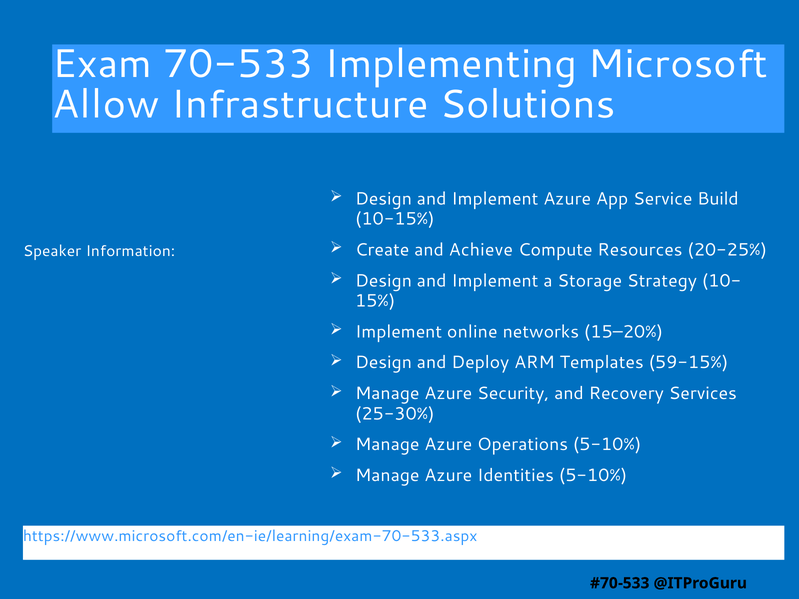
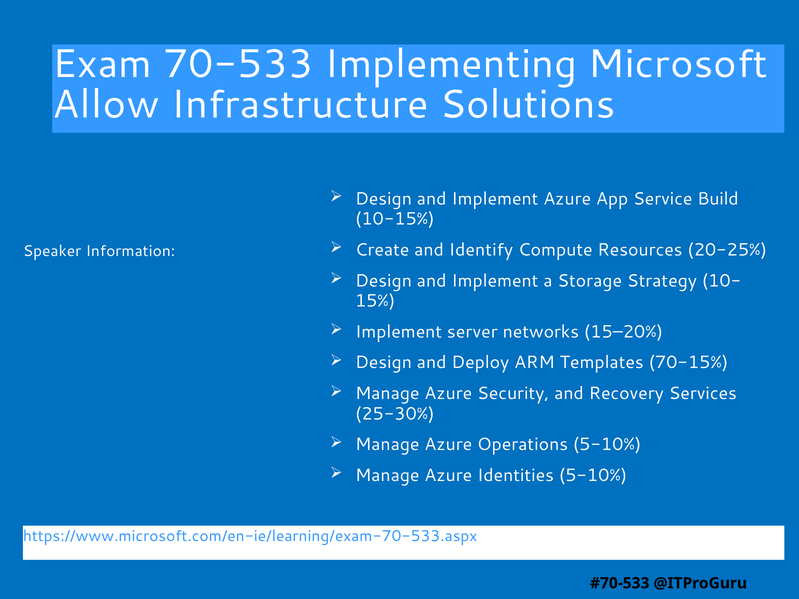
Achieve: Achieve -> Identify (481, 250)
online: online -> server (472, 332)
59-15%: 59-15% -> 70-15% (688, 363)
